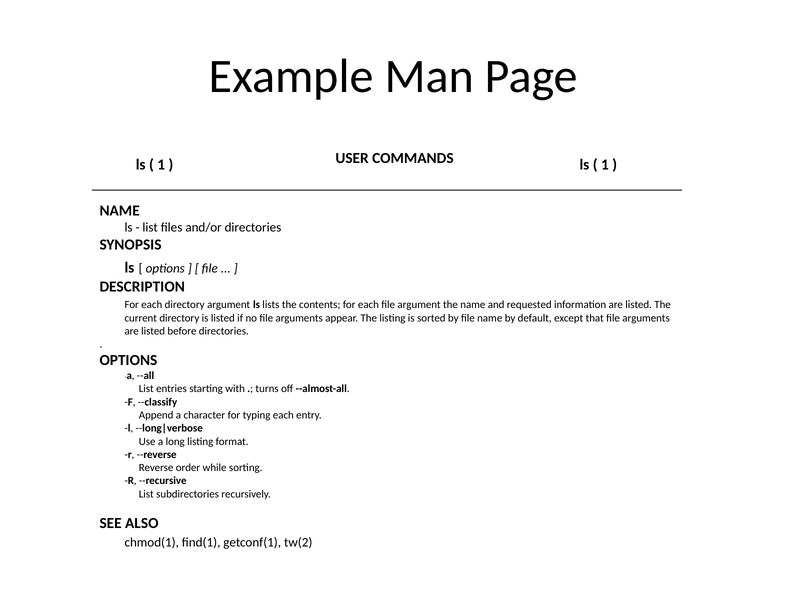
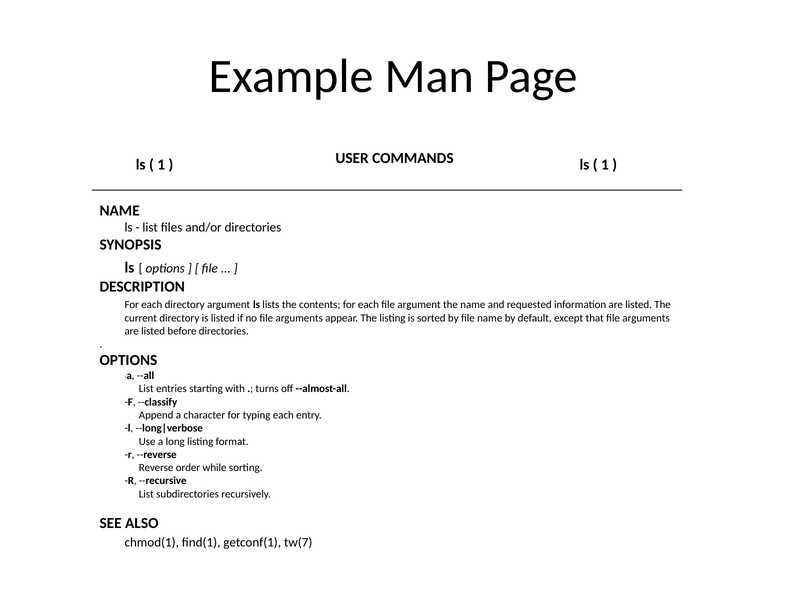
tw(2: tw(2 -> tw(7 (298, 542)
